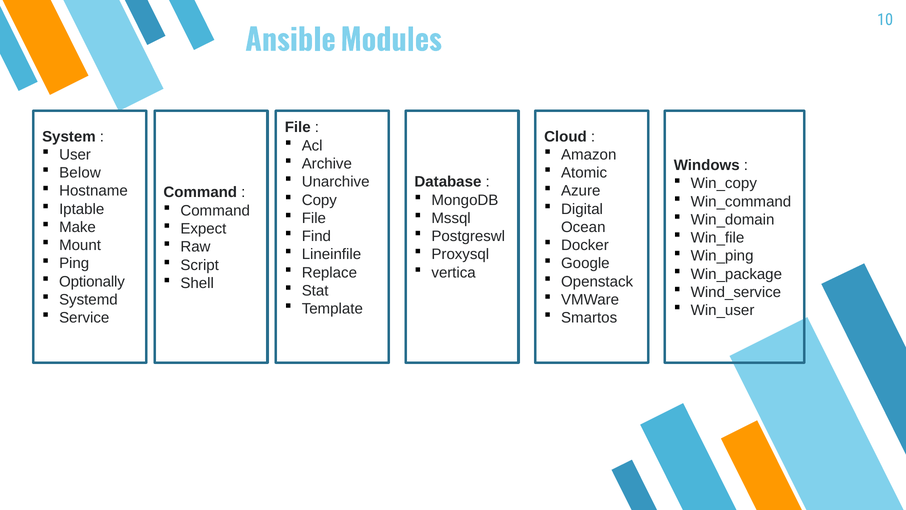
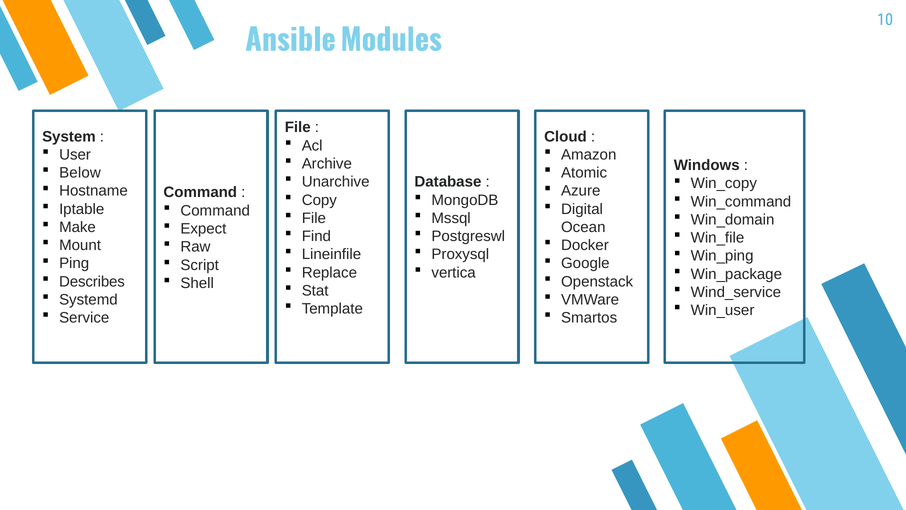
Optionally: Optionally -> Describes (92, 281)
